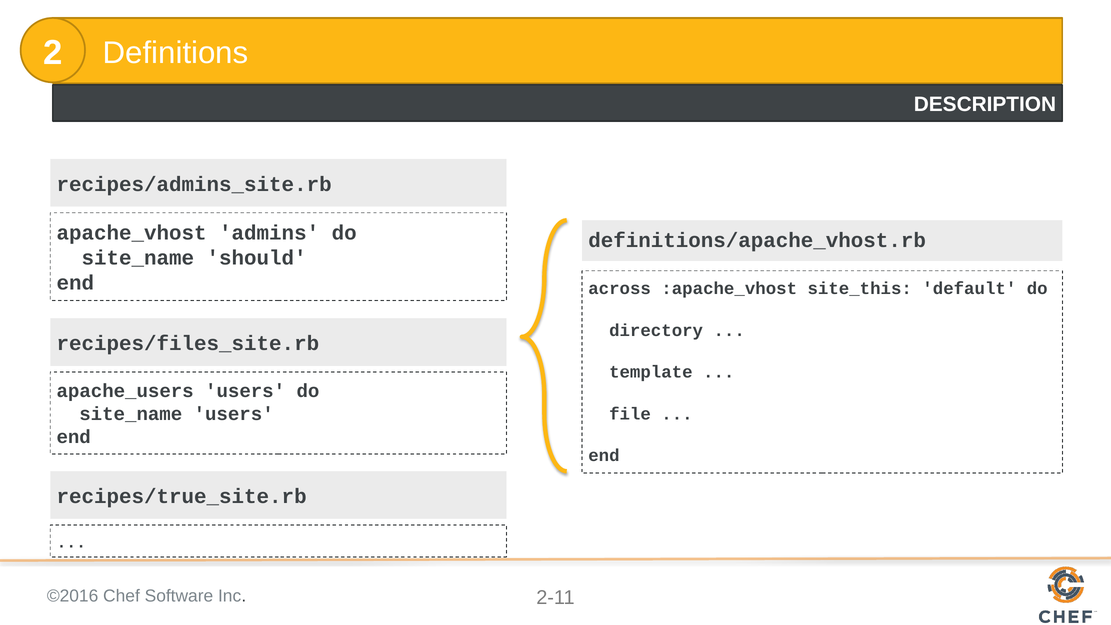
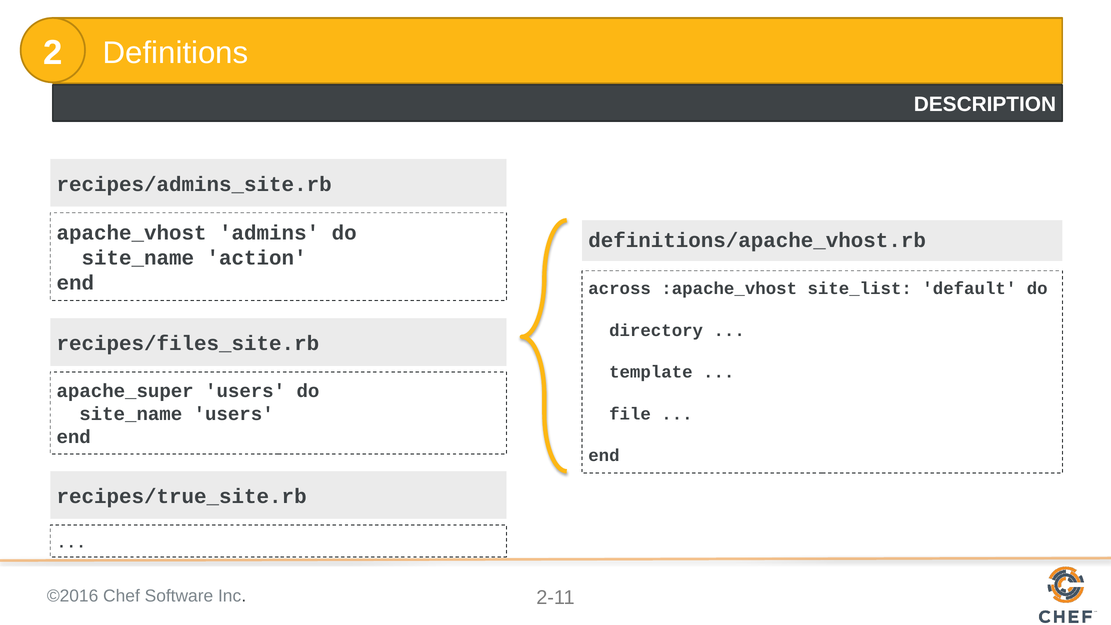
should: should -> action (257, 258)
site_this: site_this -> site_list (860, 289)
apache_users: apache_users -> apache_super (125, 391)
